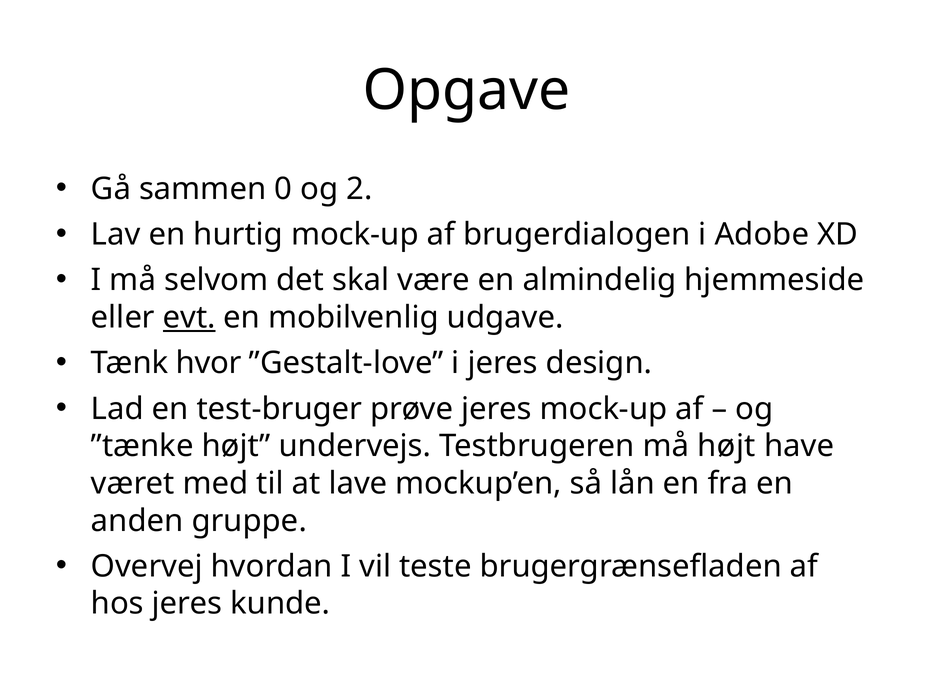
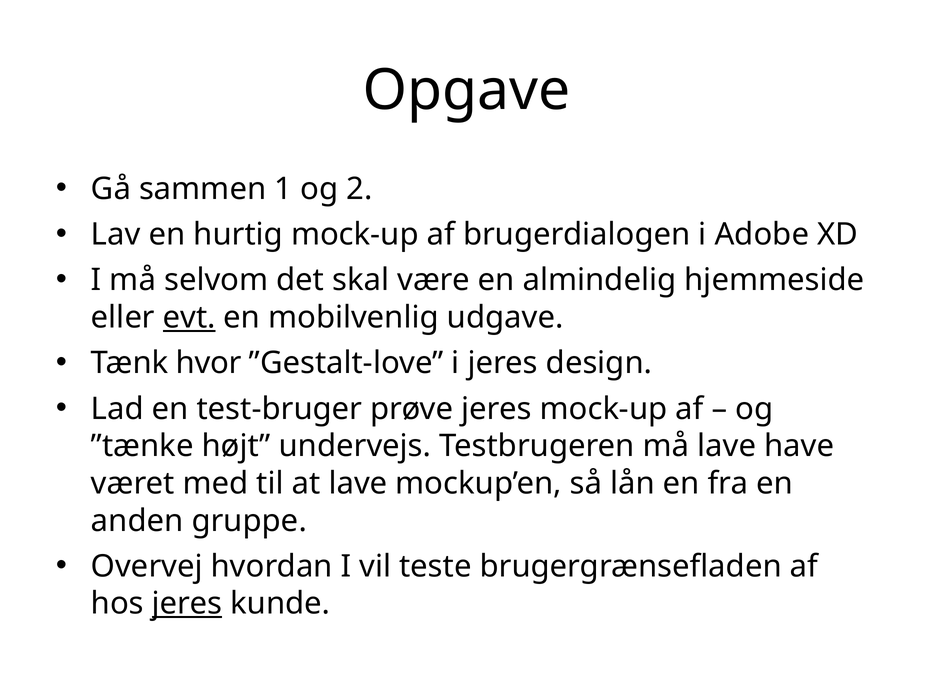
0: 0 -> 1 (283, 189)
må højt: højt -> lave (727, 446)
jeres underline: none -> present (187, 603)
